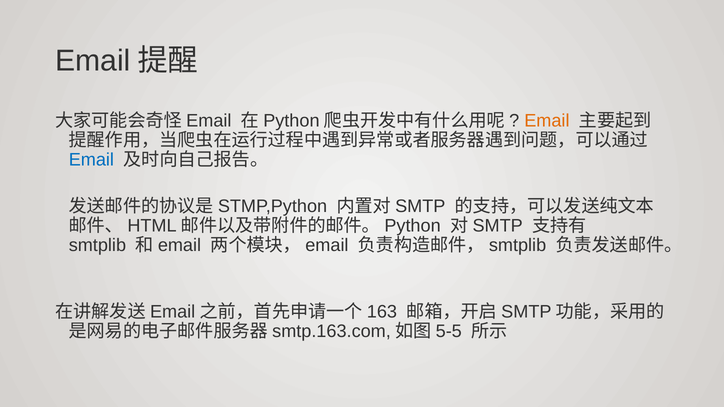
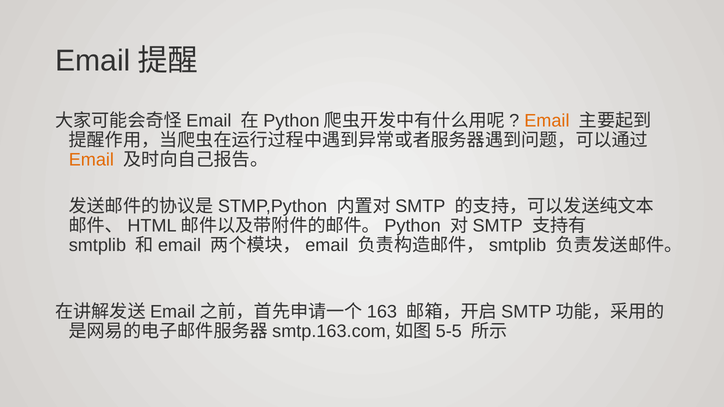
Email colour: blue -> orange (91, 160)
